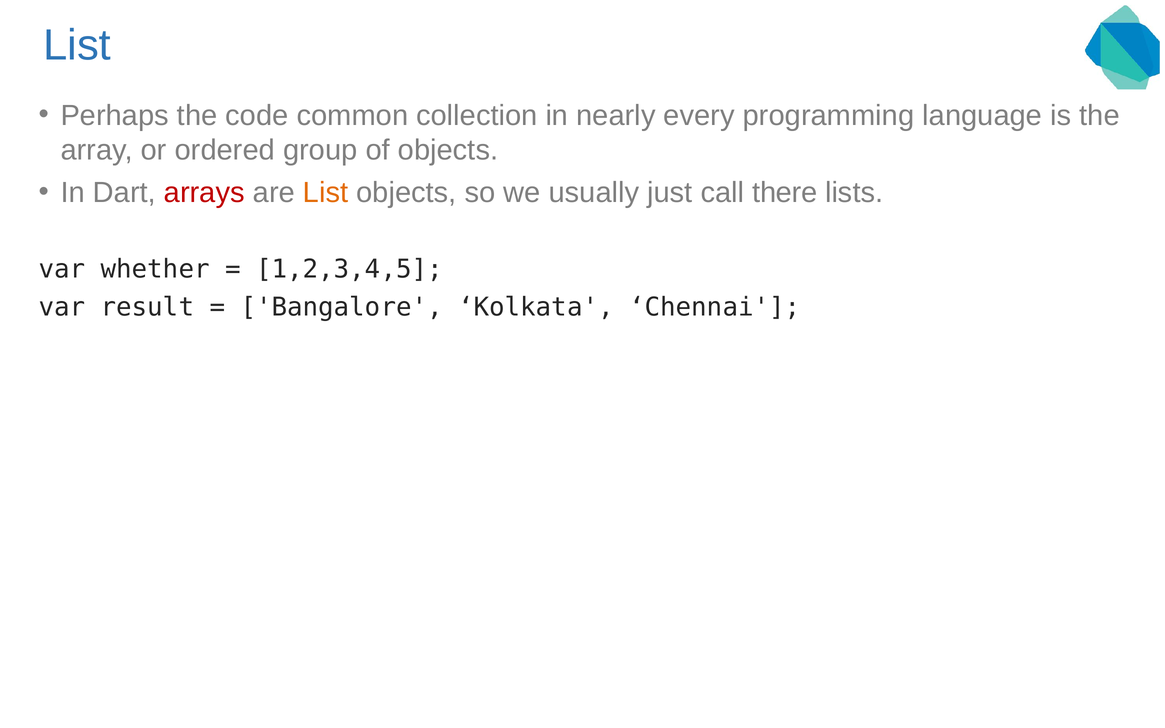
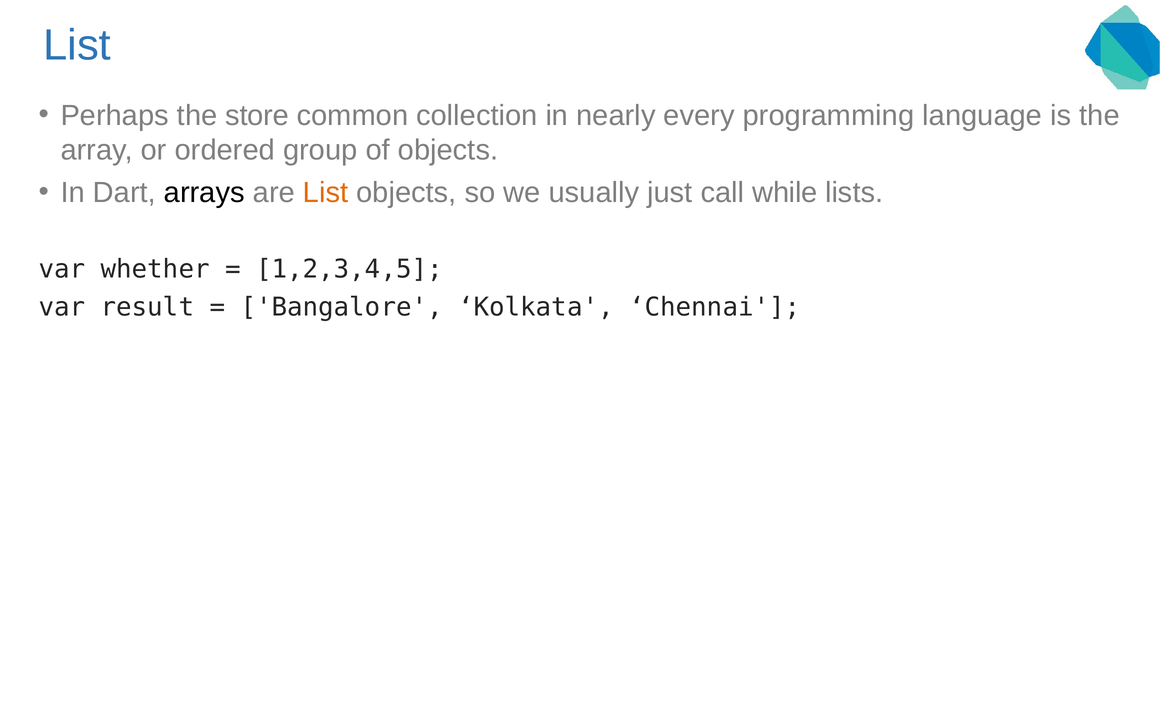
code: code -> store (257, 115)
arrays colour: red -> black (204, 193)
there: there -> while (785, 193)
